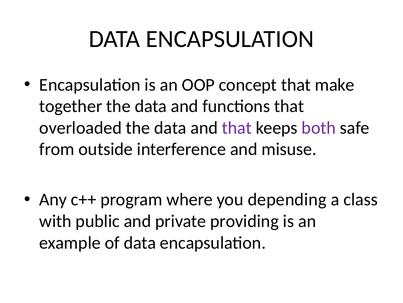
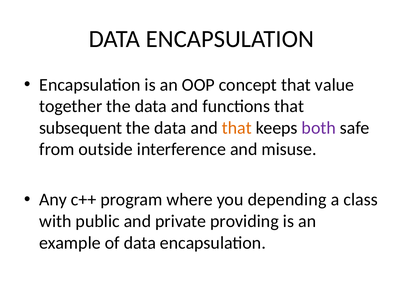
make: make -> value (335, 85)
overloaded: overloaded -> subsequent (81, 128)
that colour: purple -> orange (237, 128)
